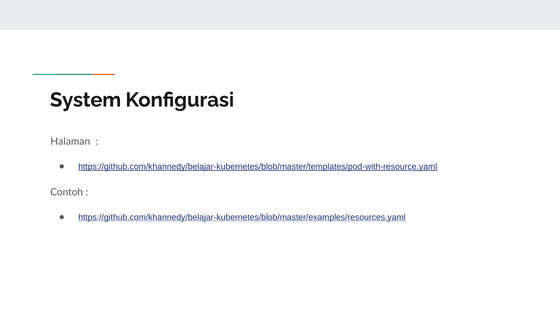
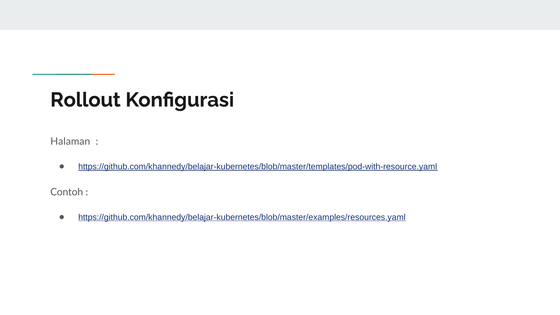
System: System -> Rollout (85, 100)
